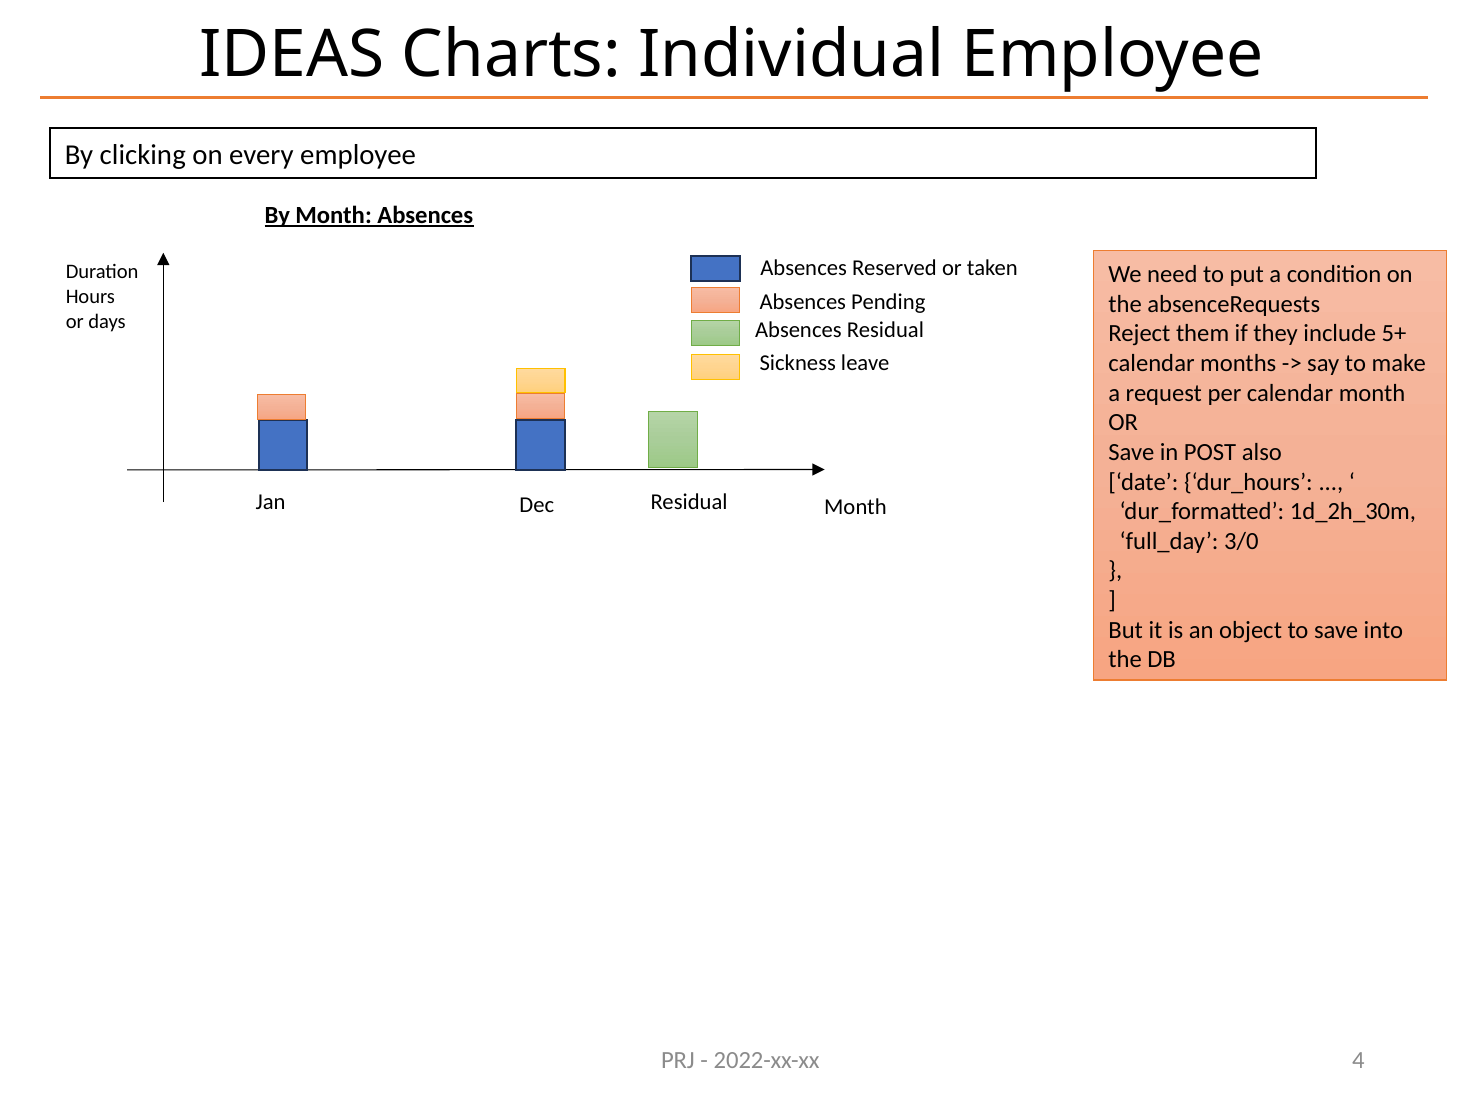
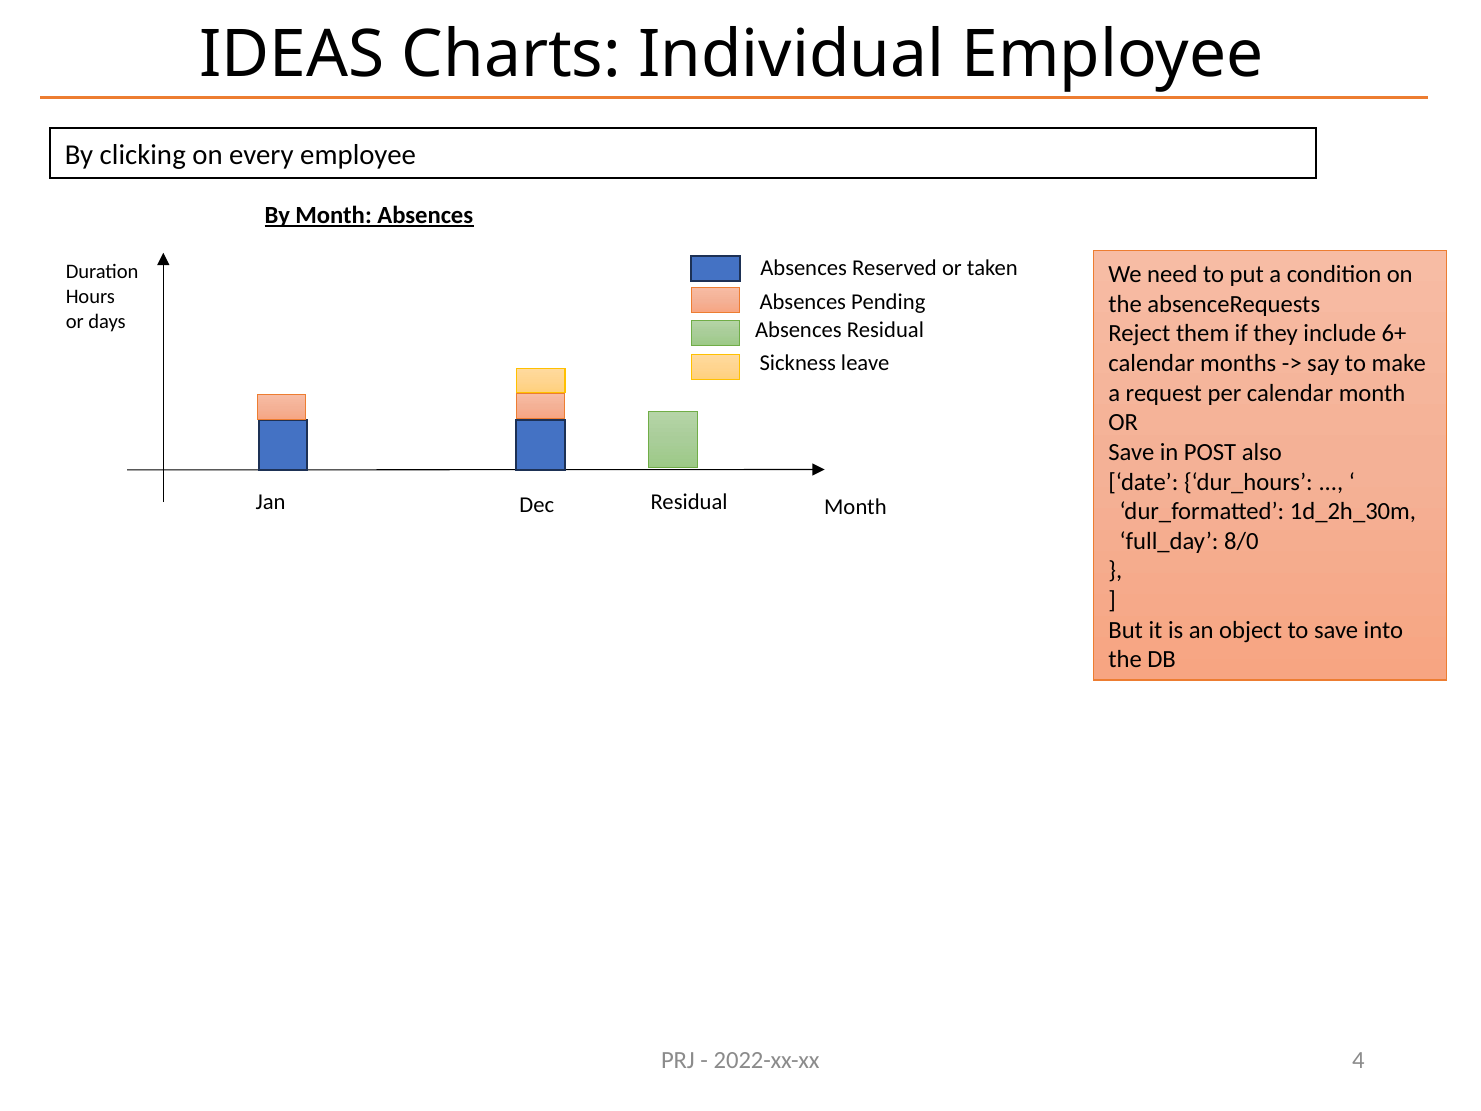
5+: 5+ -> 6+ (1394, 334)
3/0: 3/0 -> 8/0 (1241, 541)
